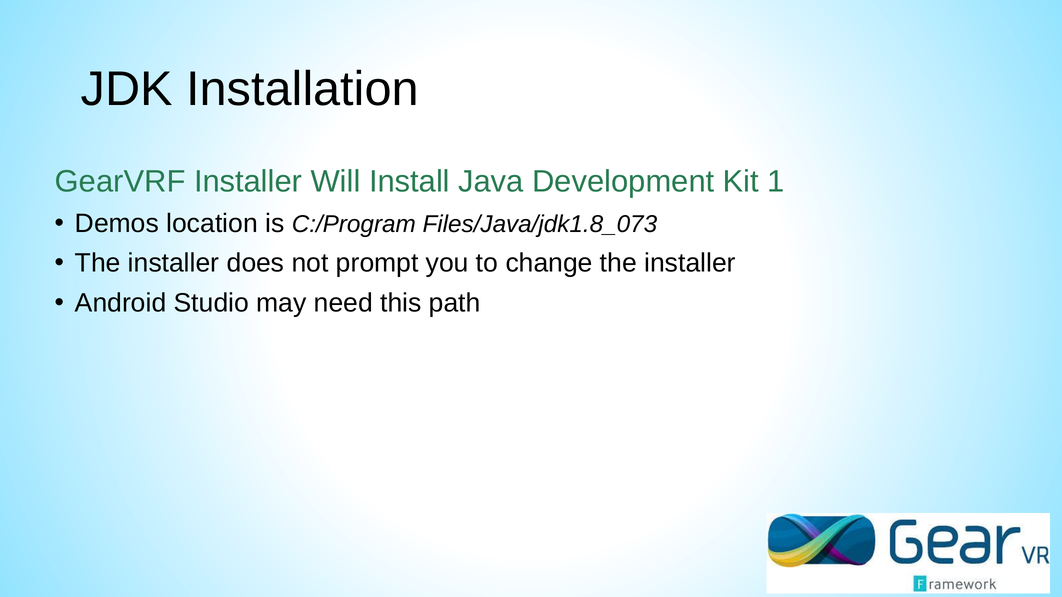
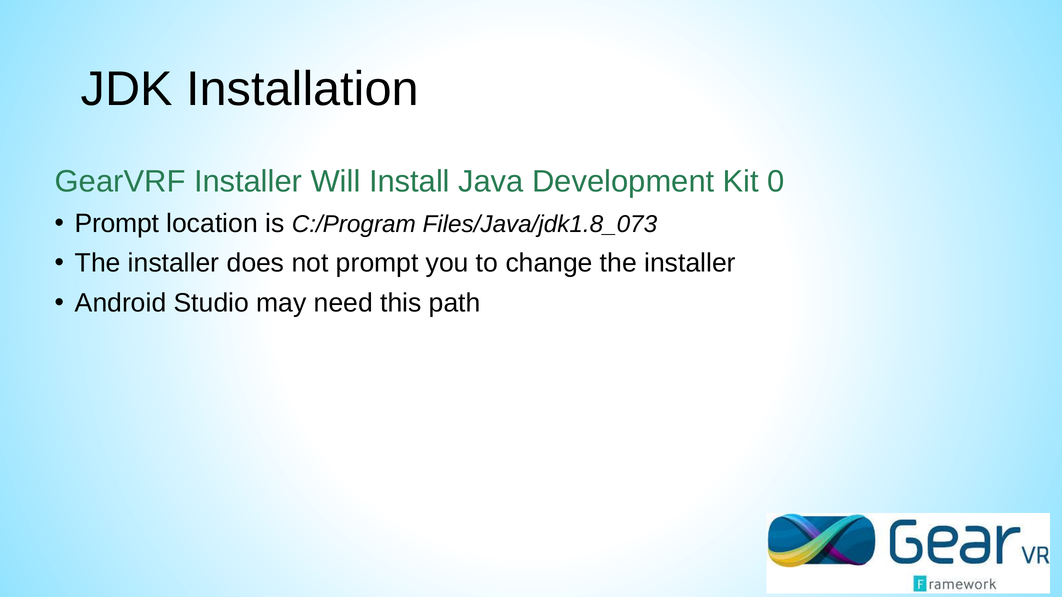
1: 1 -> 0 (776, 181)
Demos: Demos -> Prompt (117, 224)
